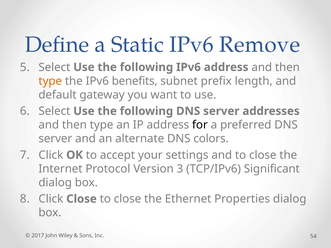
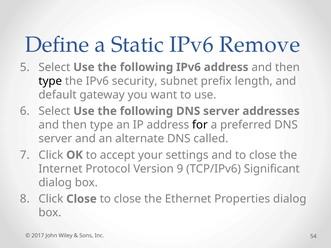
type colour: orange -> black (50, 81)
benefits: benefits -> security (135, 81)
colors: colors -> called (211, 139)
3: 3 -> 9 (180, 169)
